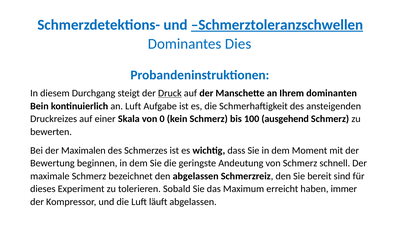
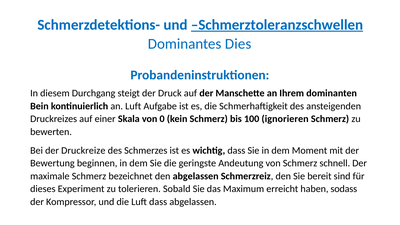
Druck underline: present -> none (170, 93)
ausgehend: ausgehend -> ignorieren (285, 119)
Maximalen: Maximalen -> Druckreize (83, 150)
immer: immer -> sodass (344, 189)
Luft läuft: läuft -> dass (158, 202)
